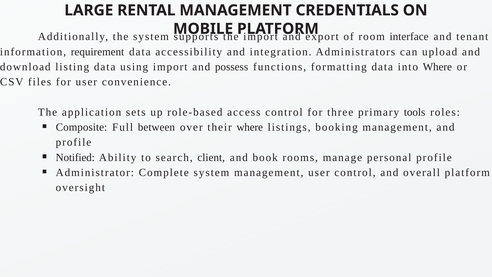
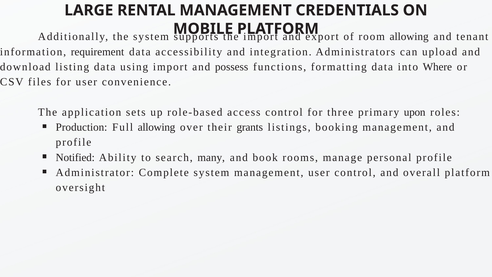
room interface: interface -> allowing (409, 37)
tools: tools -> upon (415, 112)
Composite: Composite -> Production (82, 127)
Full between: between -> allowing (157, 127)
their where: where -> grants (250, 127)
client: client -> many (211, 157)
